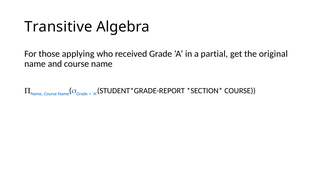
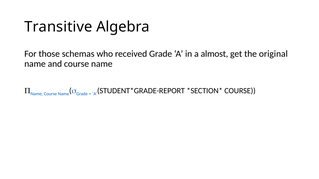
applying: applying -> schemas (78, 54)
partial: partial -> almost (214, 54)
